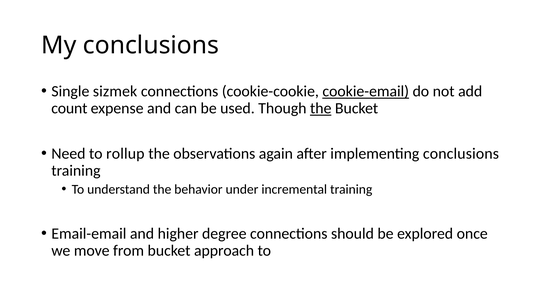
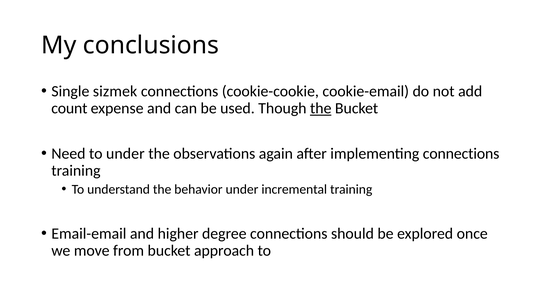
cookie-email underline: present -> none (366, 91)
to rollup: rollup -> under (125, 154)
implementing conclusions: conclusions -> connections (461, 154)
